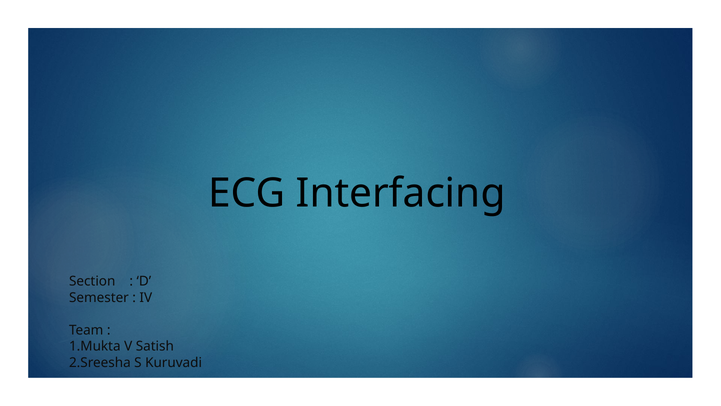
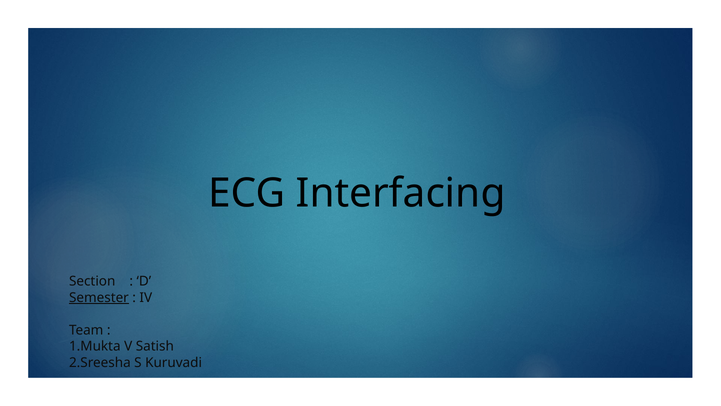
Semester underline: none -> present (99, 297)
